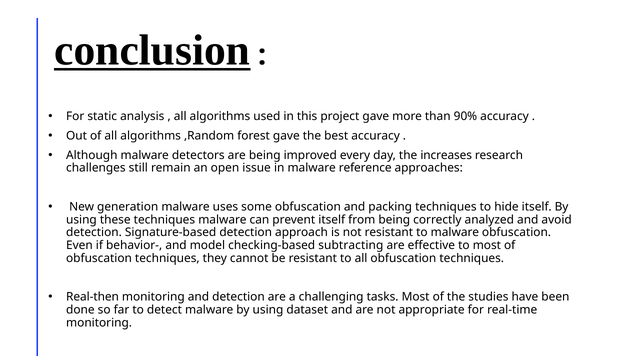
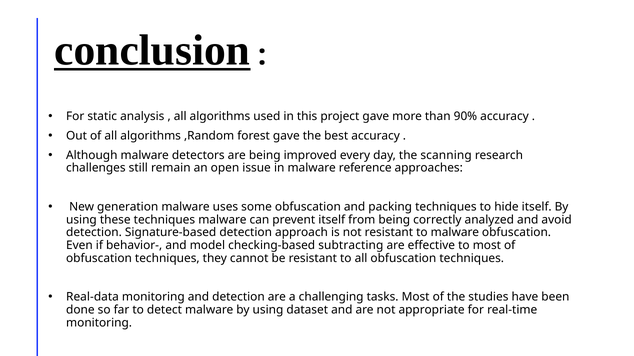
increases: increases -> scanning (446, 155)
Real-then: Real-then -> Real-data (92, 297)
